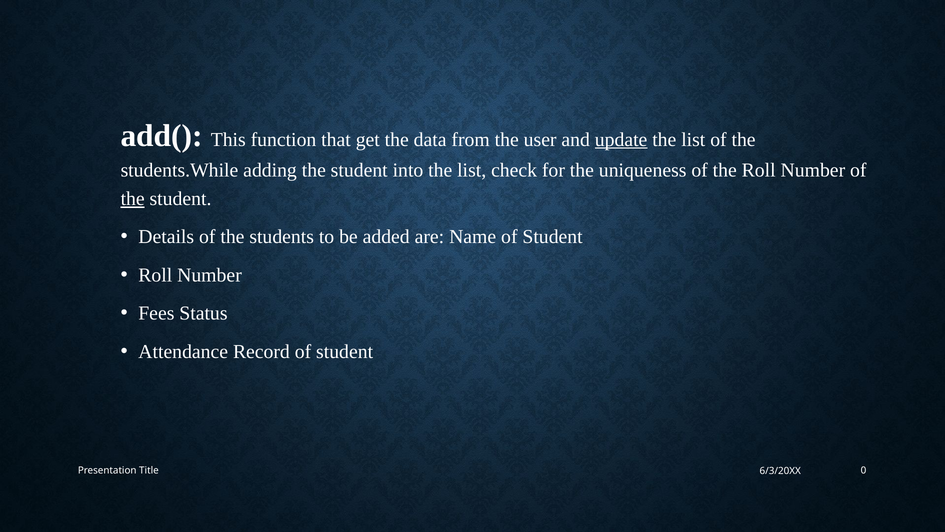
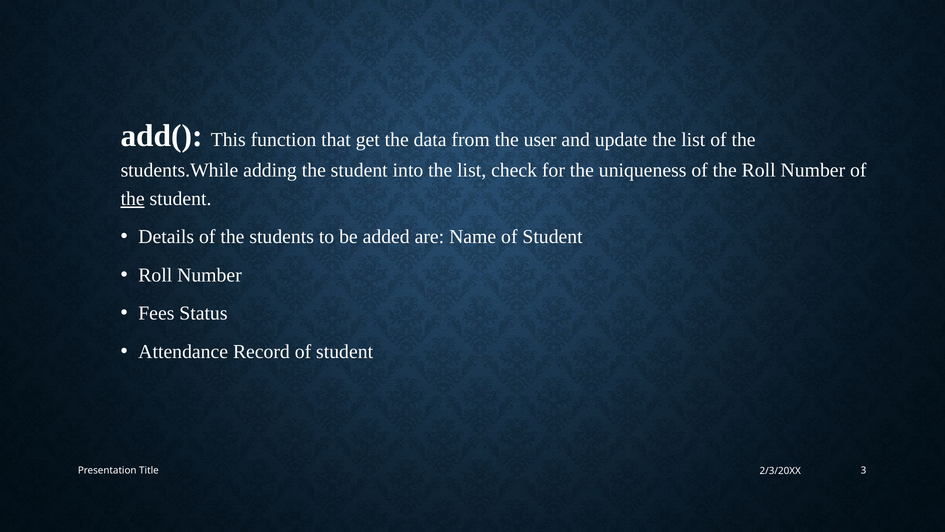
update underline: present -> none (621, 139)
0: 0 -> 3 (864, 470)
6/3/20XX: 6/3/20XX -> 2/3/20XX (780, 471)
